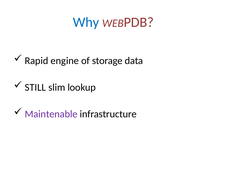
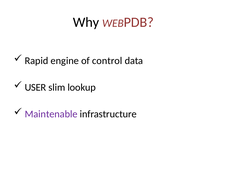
Why colour: blue -> black (86, 22)
storage: storage -> control (107, 61)
STILL: STILL -> USER (35, 87)
